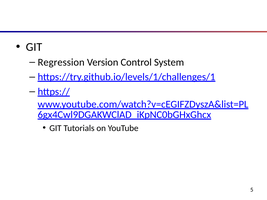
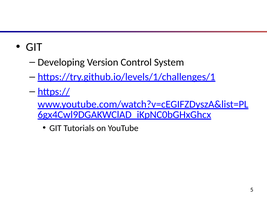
Regression: Regression -> Developing (61, 62)
